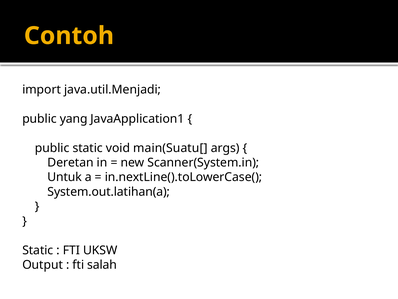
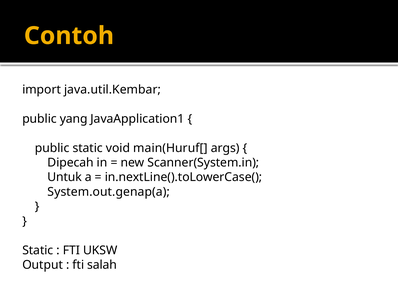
java.util.Menjadi: java.util.Menjadi -> java.util.Kembar (112, 89)
main(Suatu[: main(Suatu[ -> main(Huruf[ (170, 148)
Deretan: Deretan -> Dipecah (71, 162)
System.out.latihan(a: System.out.latihan(a -> System.out.genap(a (109, 192)
